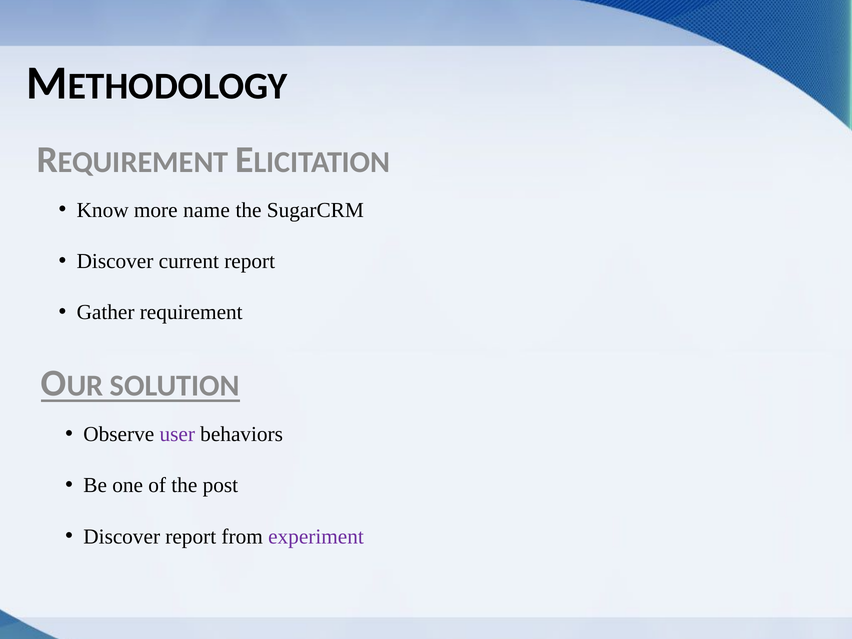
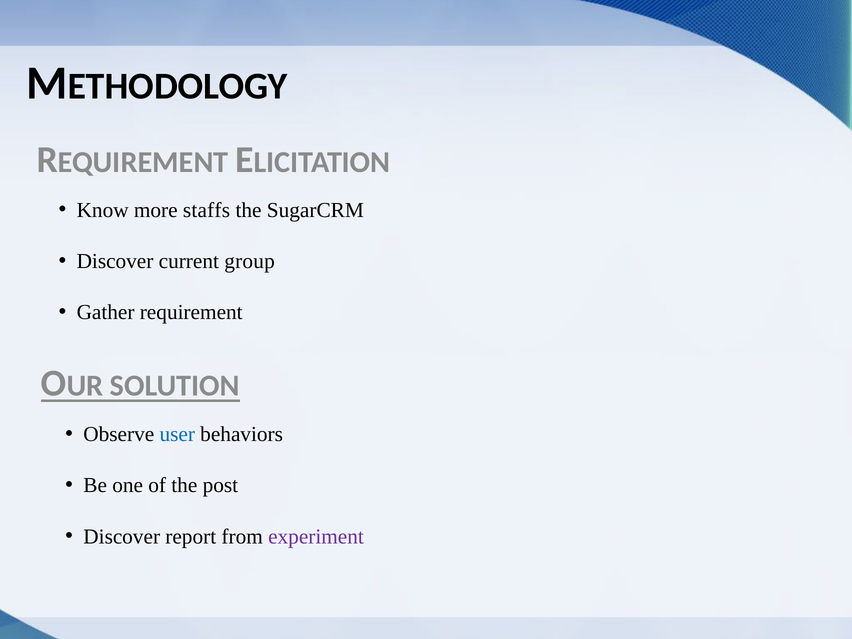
name: name -> staffs (206, 210)
current report: report -> group (250, 261)
user colour: purple -> blue (177, 434)
